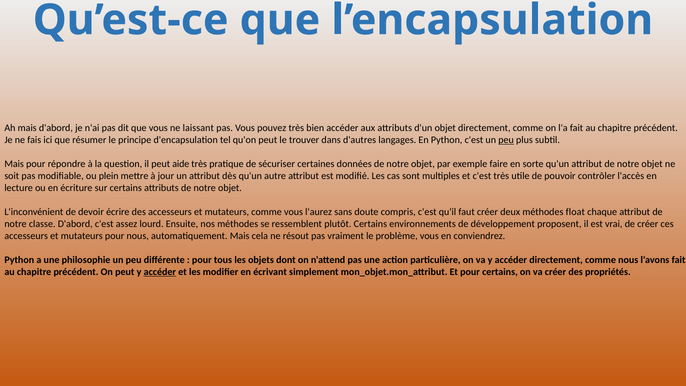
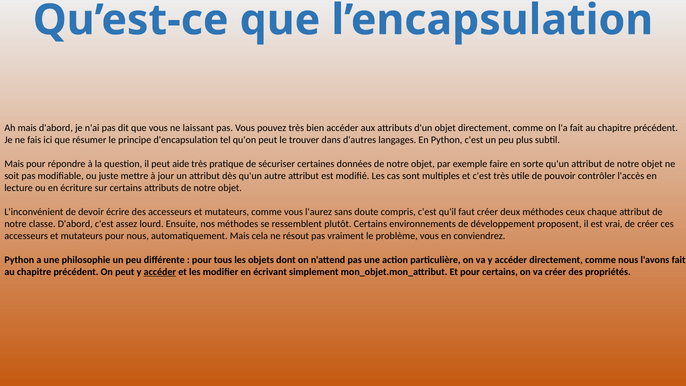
peu underline: present -> none (506, 140)
plein: plein -> juste (109, 176)
float: float -> ceux (575, 212)
